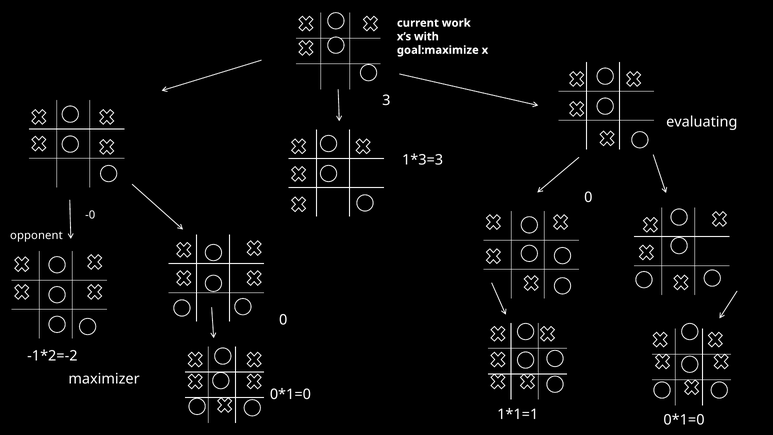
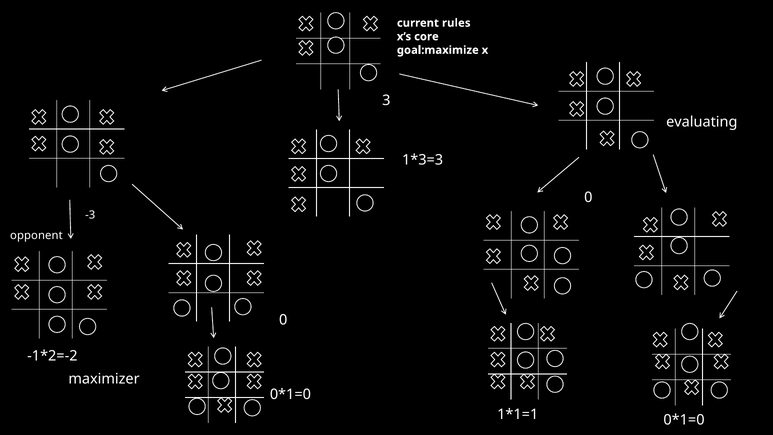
work: work -> rules (456, 23)
with: with -> core (426, 37)
-0: -0 -> -3 (90, 215)
